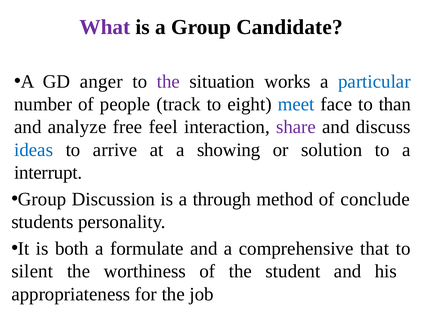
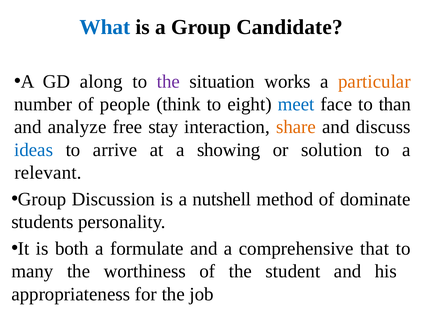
What colour: purple -> blue (105, 27)
anger: anger -> along (101, 81)
particular colour: blue -> orange (374, 81)
track: track -> think (179, 104)
feel: feel -> stay (163, 127)
share colour: purple -> orange (296, 127)
interrupt: interrupt -> relevant (48, 172)
through: through -> nutshell (222, 199)
conclude: conclude -> dominate (375, 199)
silent: silent -> many (32, 271)
